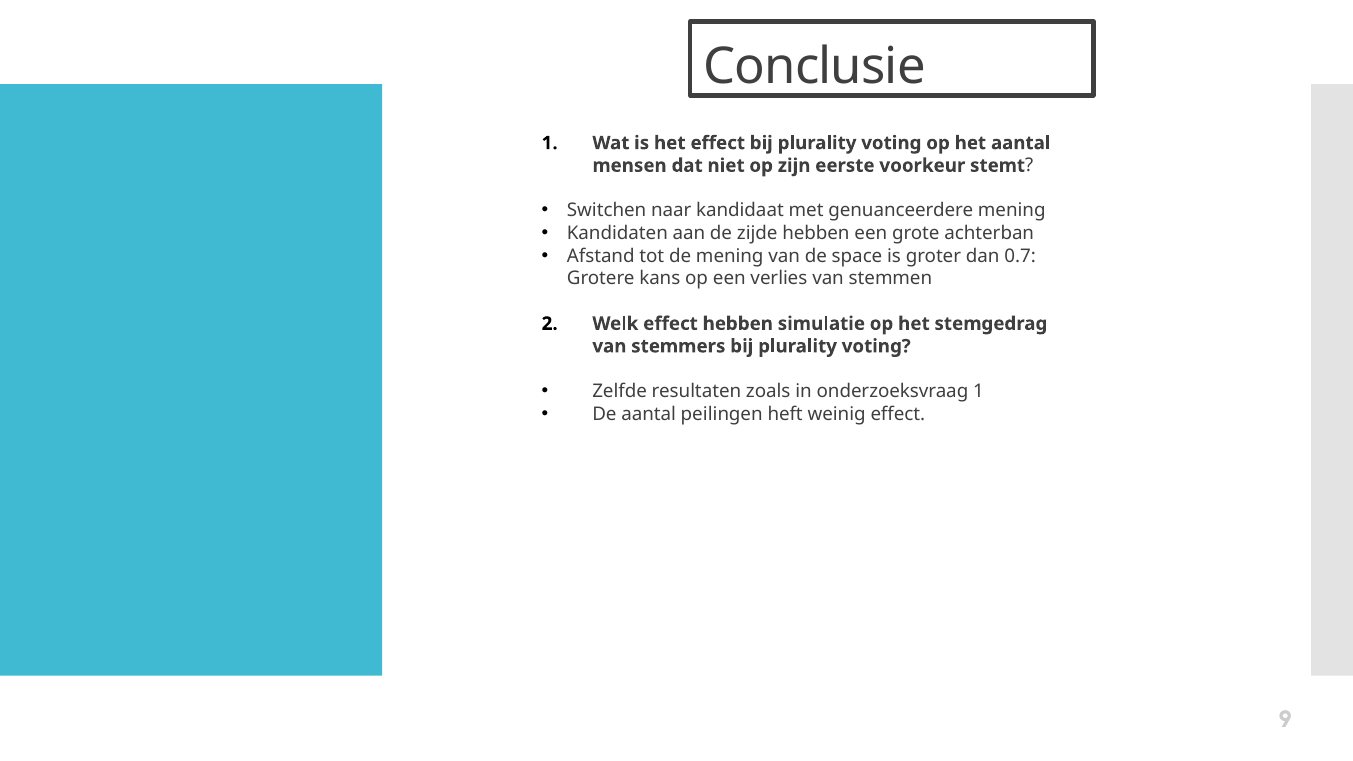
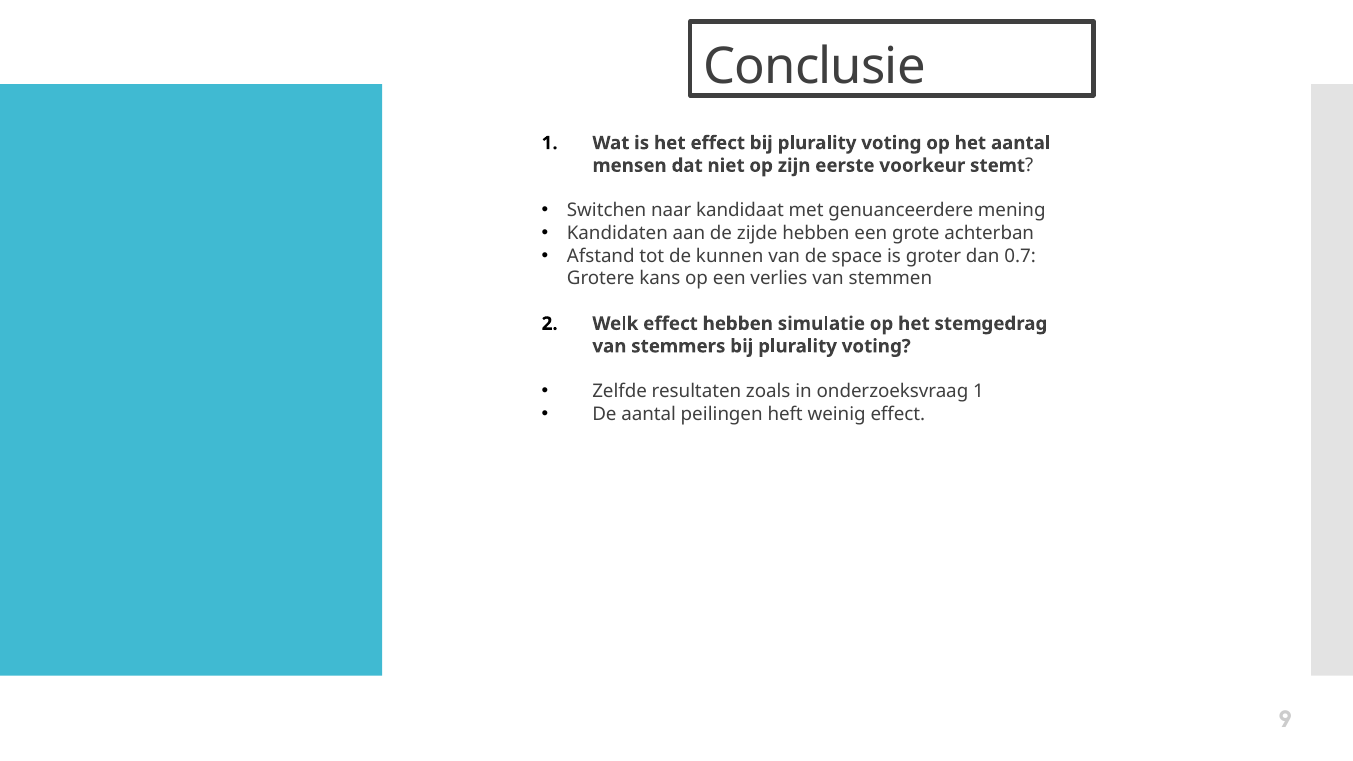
de mening: mening -> kunnen (730, 256)
